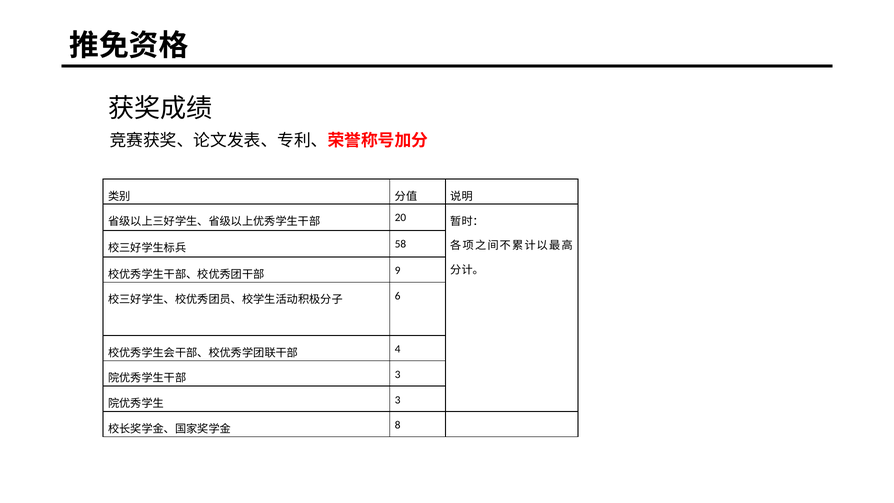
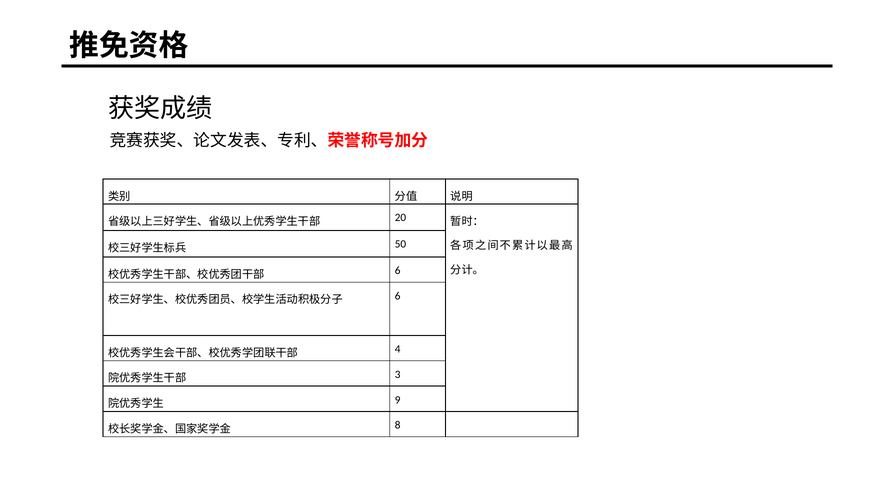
58: 58 -> 50 (400, 244)
9: 9 -> 6 (398, 271)
3: 3 -> 9 (398, 400)
